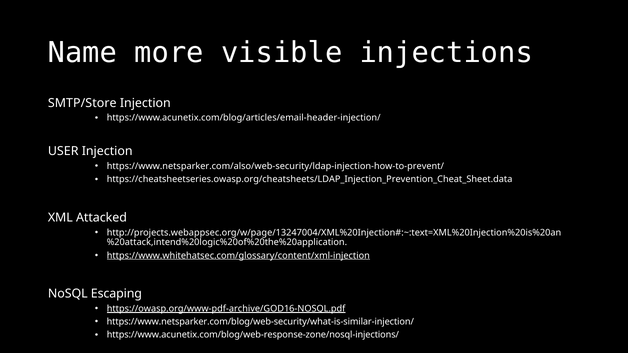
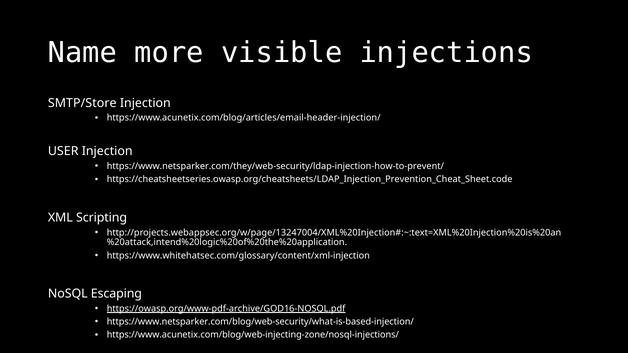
https://www.netsparker.com/also/web-security/ldap-injection-how-to-prevent/: https://www.netsparker.com/also/web-security/ldap-injection-how-to-prevent/ -> https://www.netsparker.com/they/web-security/ldap-injection-how-to-prevent/ (275, 166)
https://cheatsheetseries.owasp.org/cheatsheets/LDAP_Injection_Prevention_Cheat_Sheet.data: https://cheatsheetseries.owasp.org/cheatsheets/LDAP_Injection_Prevention_Cheat_Sheet.data -> https://cheatsheetseries.owasp.org/cheatsheets/LDAP_Injection_Prevention_Cheat_Sheet.code (310, 180)
Attacked: Attacked -> Scripting (102, 218)
https://www.whitehatsec.com/glossary/content/xml-injection underline: present -> none (238, 256)
https://www.netsparker.com/blog/web-security/what-is-similar-injection/: https://www.netsparker.com/blog/web-security/what-is-similar-injection/ -> https://www.netsparker.com/blog/web-security/what-is-based-injection/ (260, 322)
https://www.acunetix.com/blog/web-response-zone/nosql-injections/: https://www.acunetix.com/blog/web-response-zone/nosql-injections/ -> https://www.acunetix.com/blog/web-injecting-zone/nosql-injections/ (253, 335)
